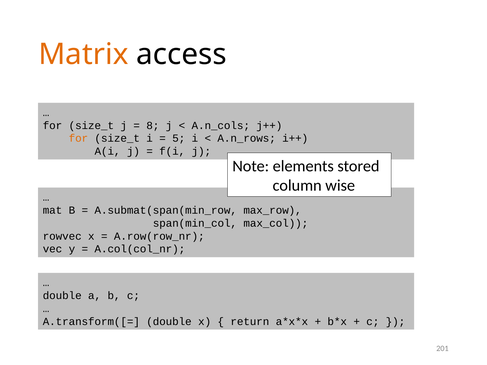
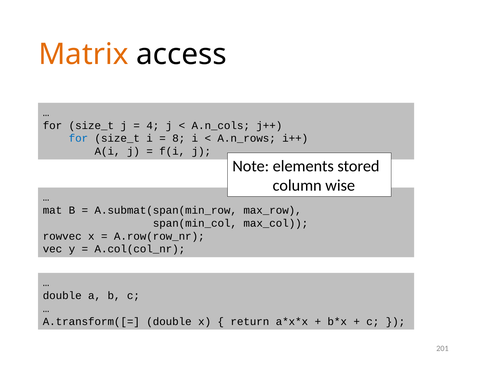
8: 8 -> 4 (153, 126)
for colour: orange -> blue (78, 139)
5: 5 -> 8 (179, 139)
